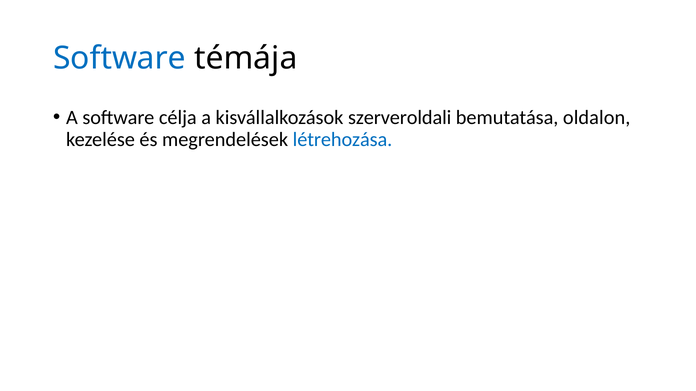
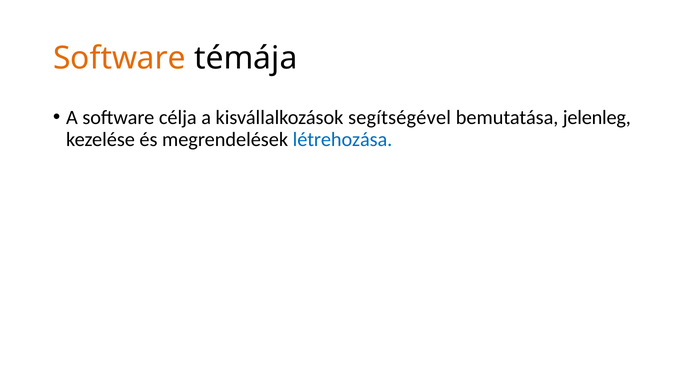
Software colour: blue -> orange (119, 58)
szerveroldali: szerveroldali -> segítségével (400, 118)
oldalon: oldalon -> jelenleg (597, 118)
